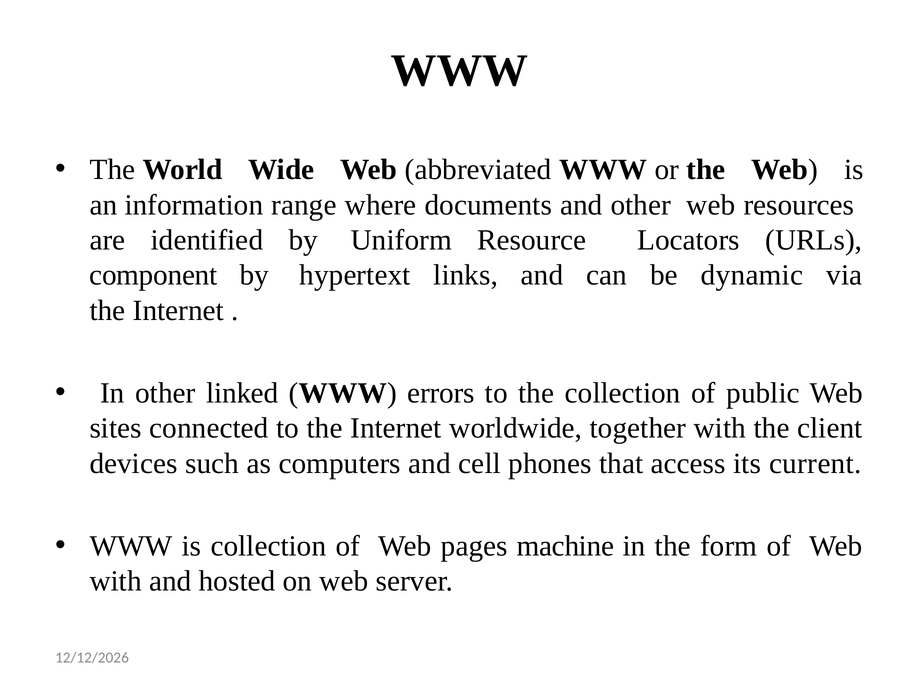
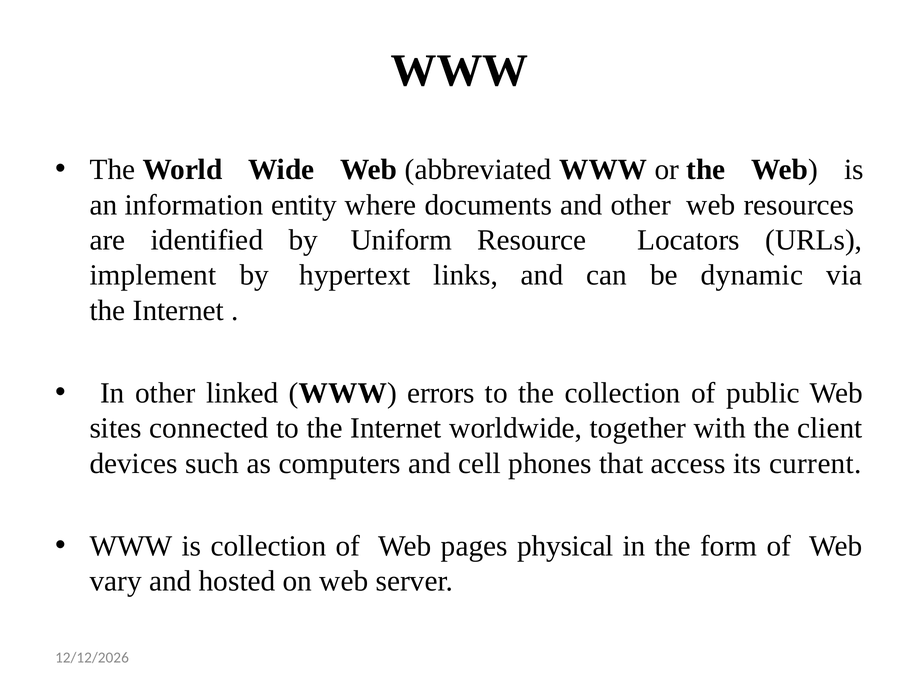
range: range -> entity (304, 205)
component: component -> implement (153, 275)
machine: machine -> physical (565, 546)
with: with -> vary (116, 581)
